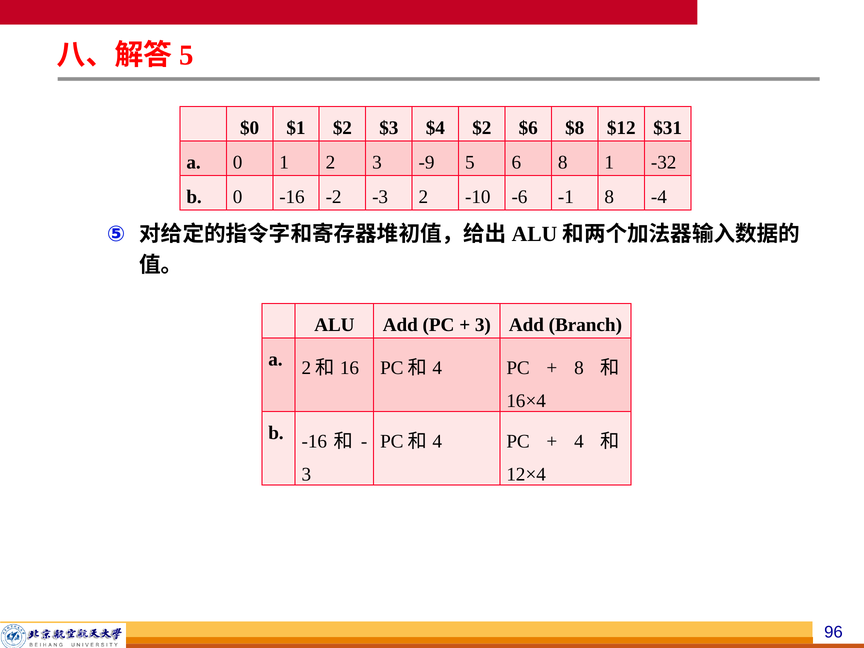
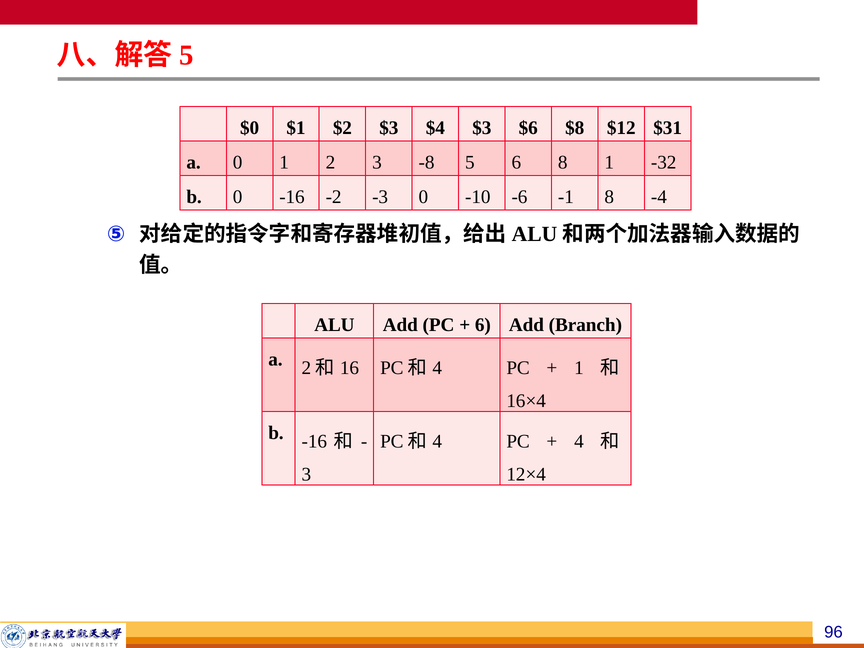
$4 $2: $2 -> $3 (482, 128)
-9: -9 -> -8 (427, 162)
-3 2: 2 -> 0 (423, 197)
3: 3 -> 6 (483, 325)
8: 8 -> 1 (579, 368)
